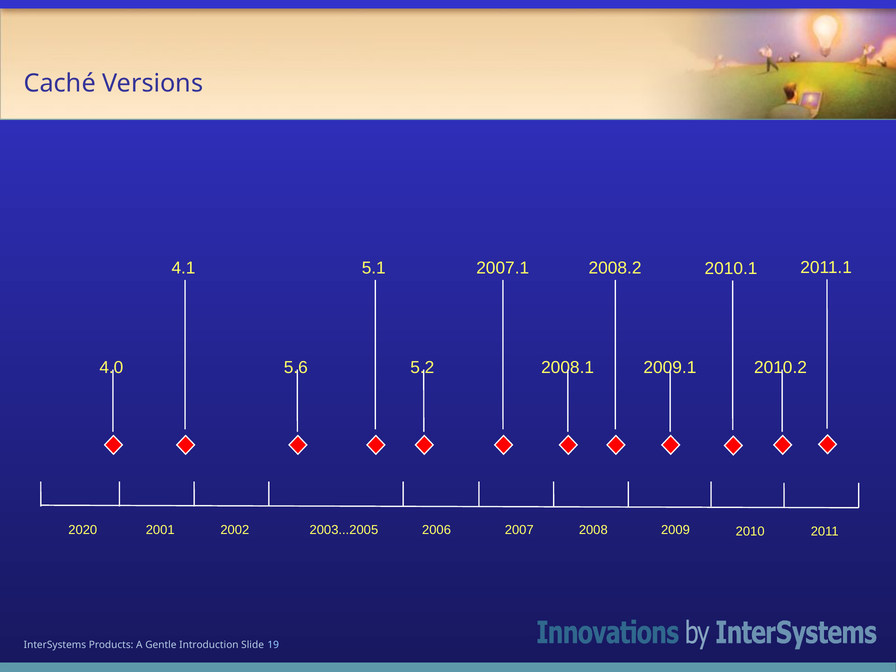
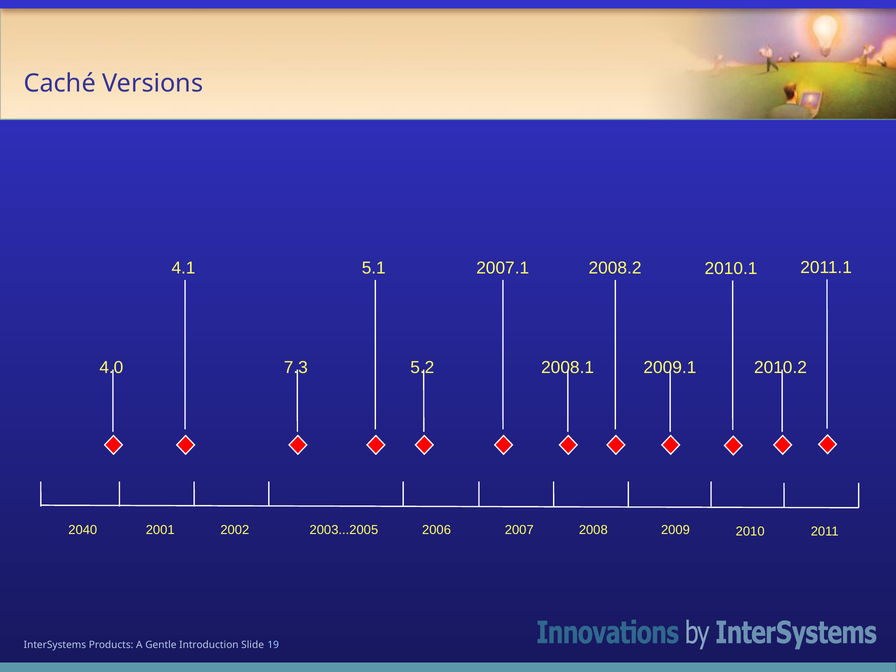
5.6: 5.6 -> 7.3 (296, 368)
2020: 2020 -> 2040 (83, 530)
